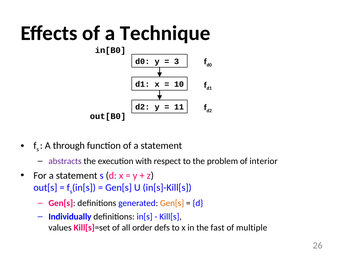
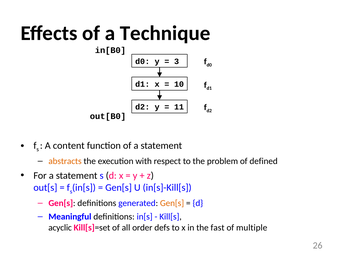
through: through -> content (69, 146)
abstracts colour: purple -> orange (65, 161)
interior: interior -> defined (264, 161)
Individually: Individually -> Meaningful (70, 217)
values: values -> acyclic (60, 228)
